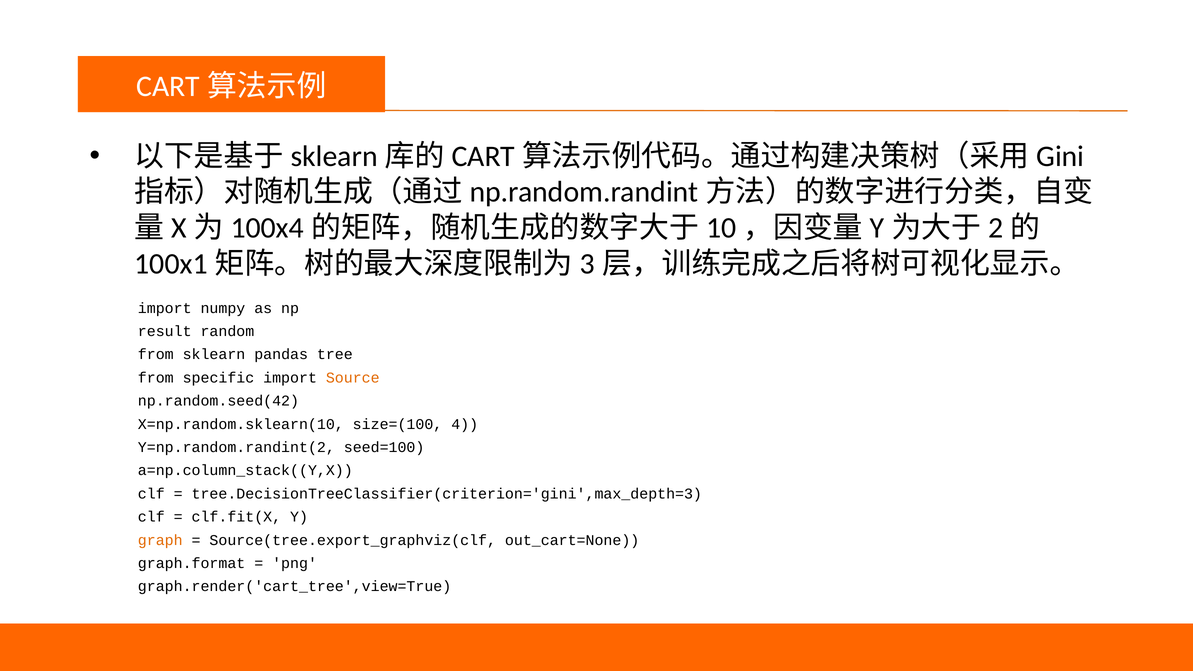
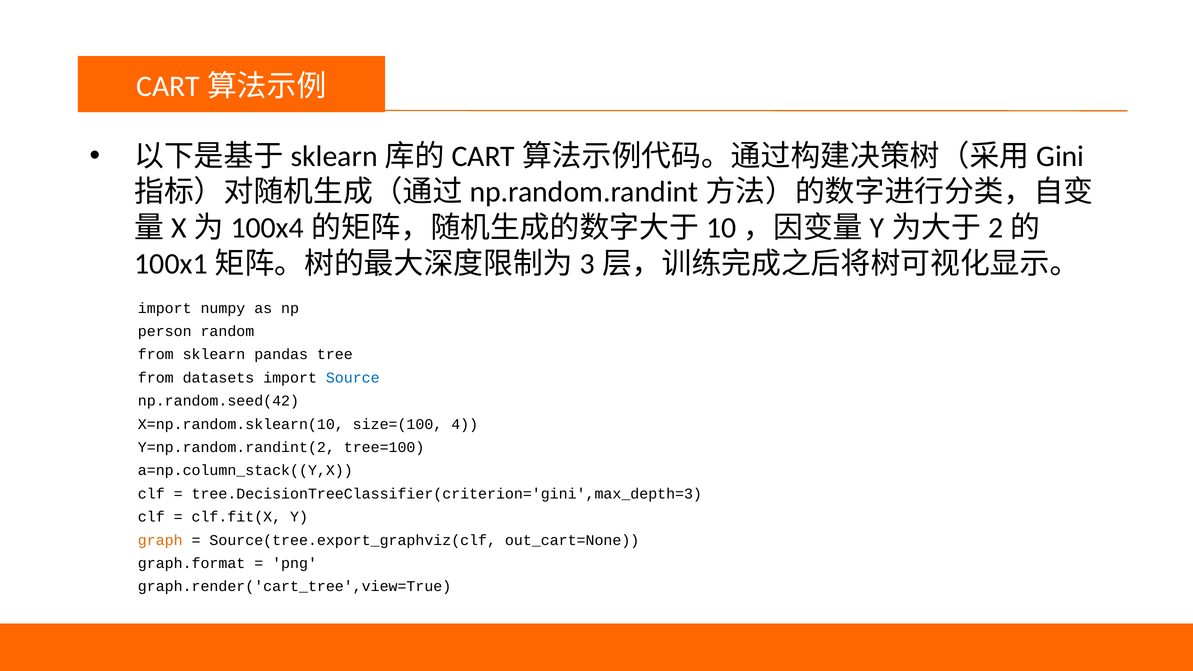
result: result -> person (165, 331)
specific: specific -> datasets (218, 378)
Source colour: orange -> blue (353, 378)
seed=100: seed=100 -> tree=100 (384, 447)
